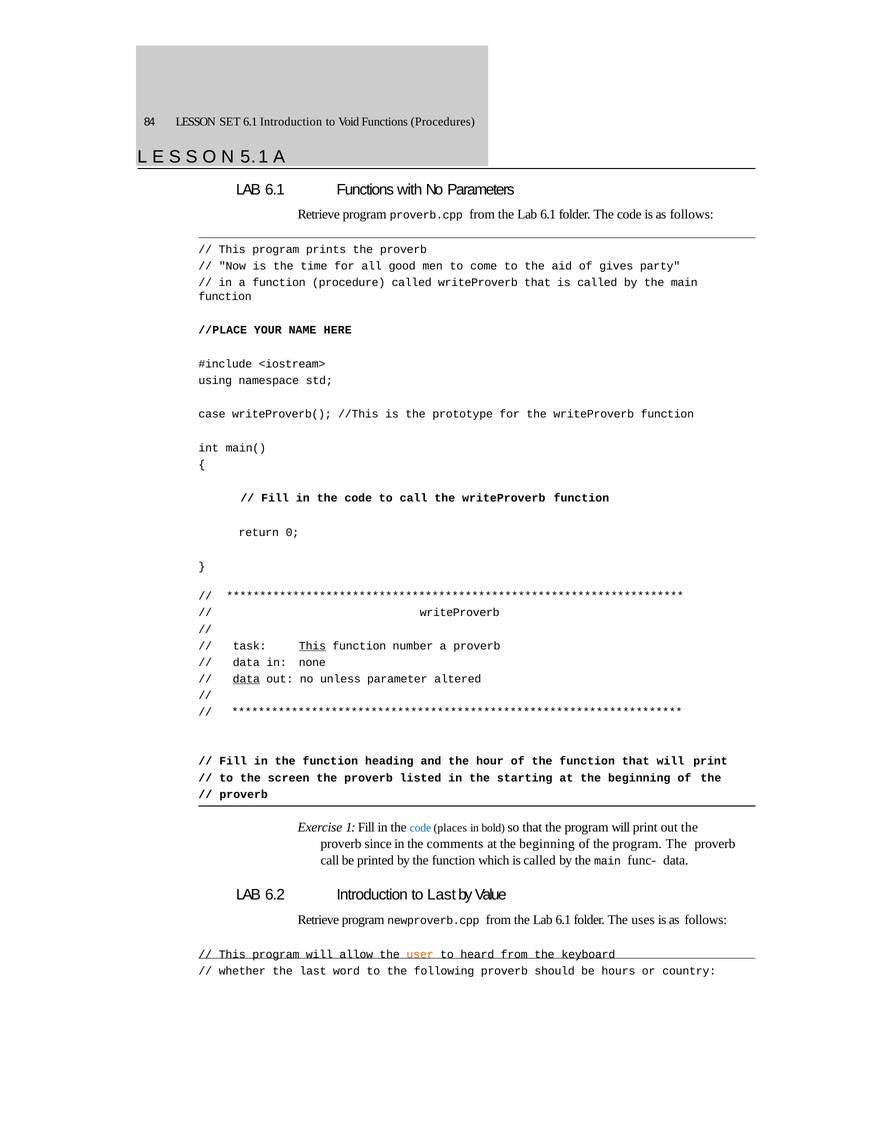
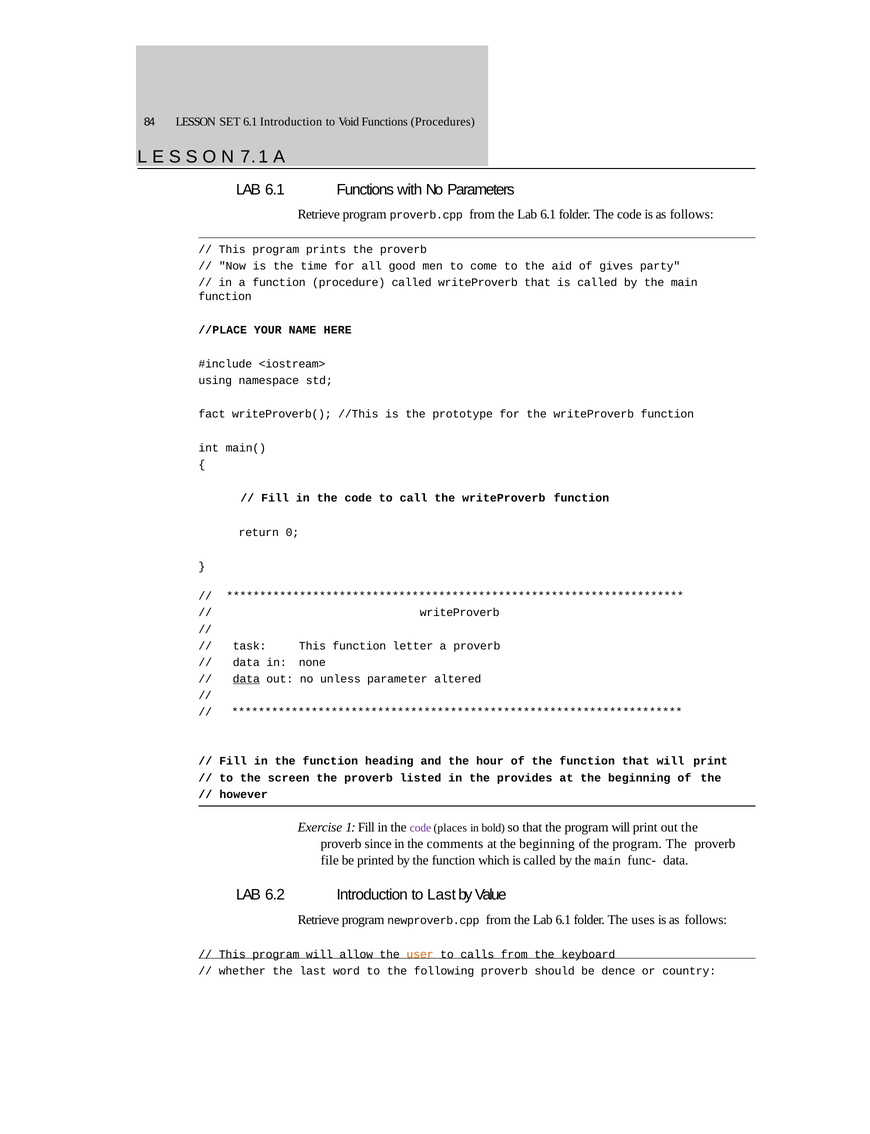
5: 5 -> 7 (245, 157)
case: case -> fact (212, 414)
This underline: present -> none (312, 645)
number: number -> letter (413, 645)
starting: starting -> provides (525, 777)
proverb: proverb -> however (244, 794)
code colour: blue -> purple (420, 828)
call: call -> file (330, 860)
heard: heard -> calls (477, 954)
hours: hours -> dence (618, 971)
